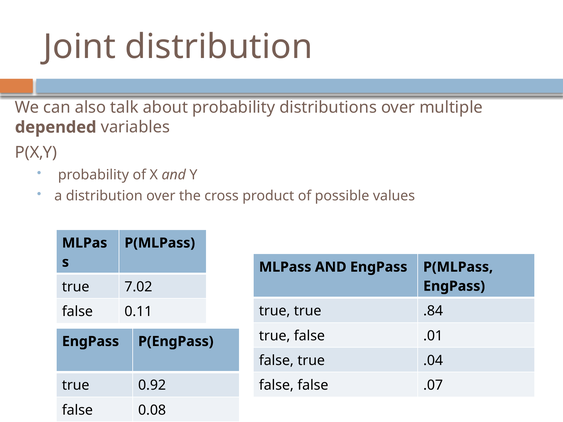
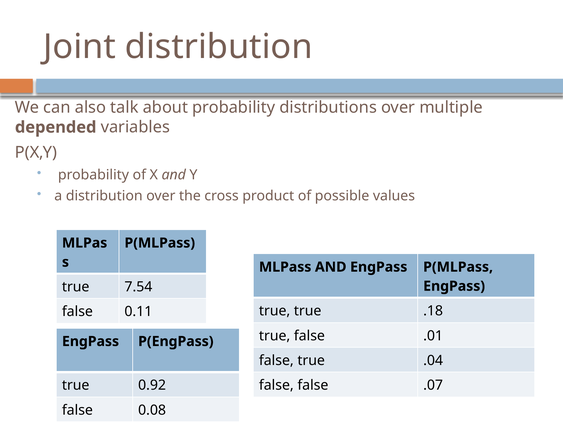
7.02: 7.02 -> 7.54 (138, 287)
.84: .84 -> .18 (433, 311)
